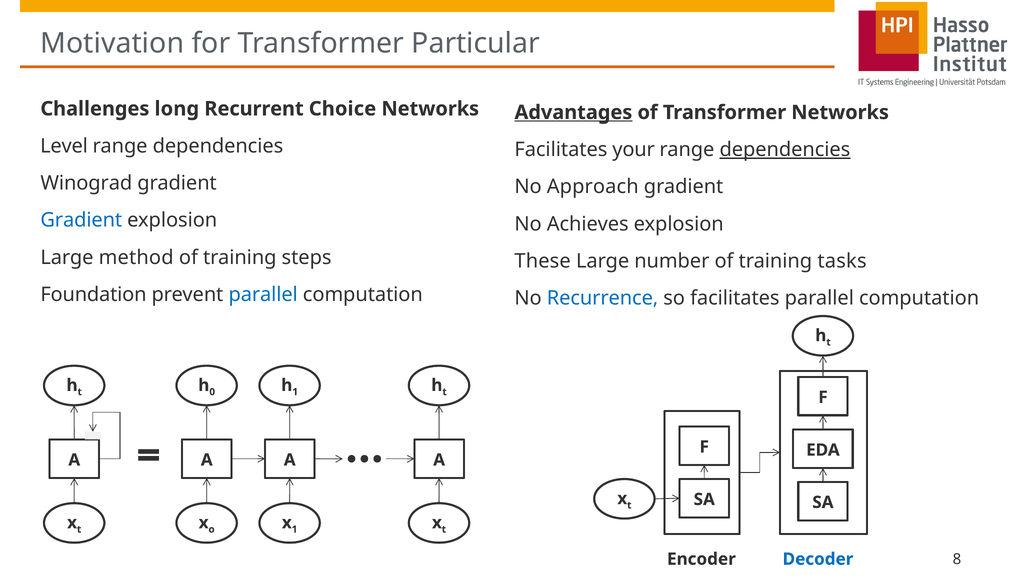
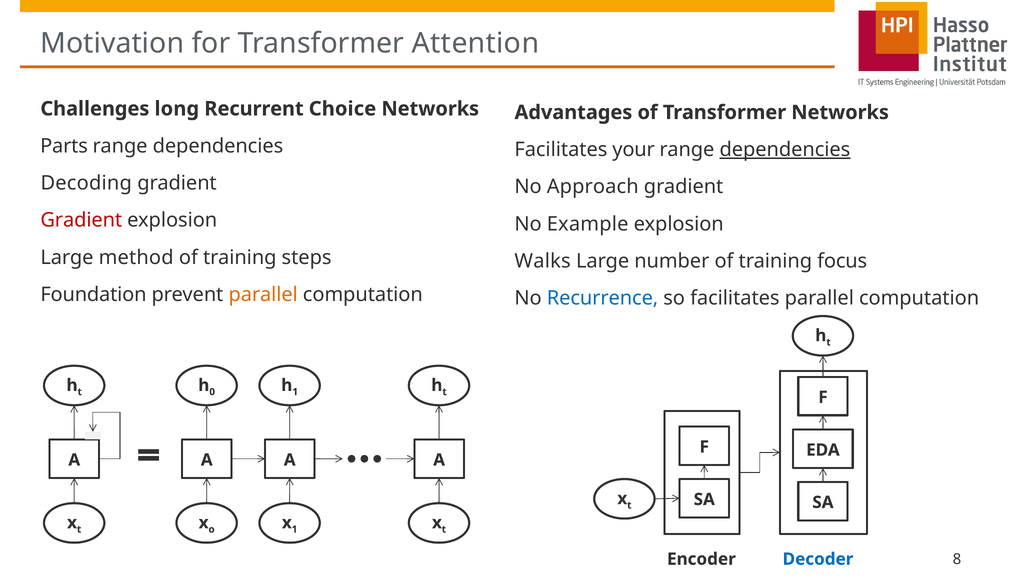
Particular: Particular -> Attention (476, 43)
Advantages underline: present -> none (573, 112)
Level: Level -> Parts (64, 146)
Winograd: Winograd -> Decoding (86, 183)
Gradient colour: blue -> red (81, 220)
Achieves: Achieves -> Example (588, 224)
These: These -> Walks (543, 261)
tasks: tasks -> focus (842, 261)
parallel colour: blue -> orange (263, 295)
